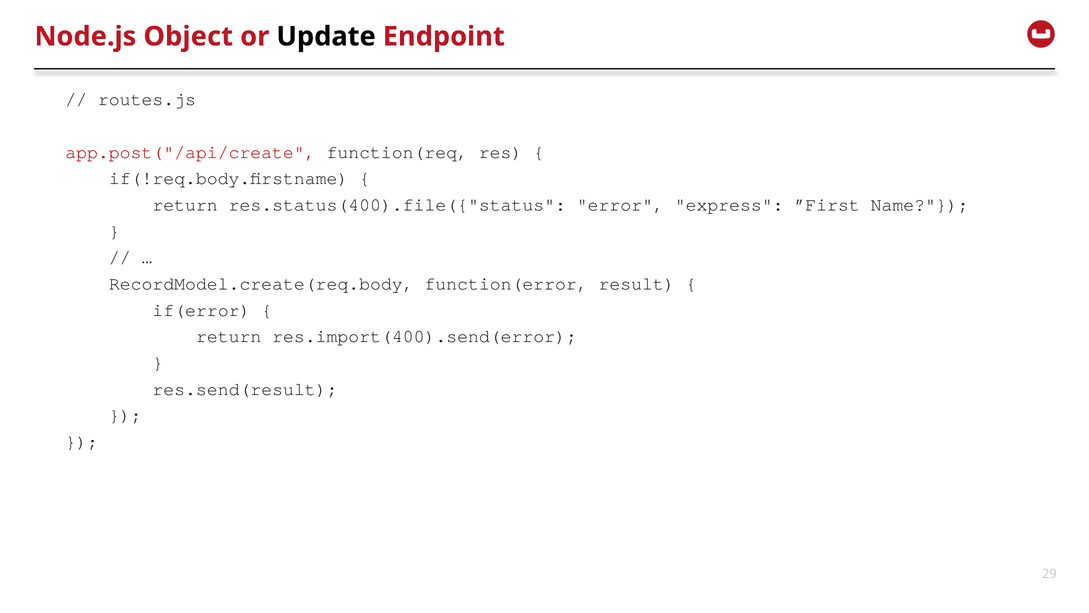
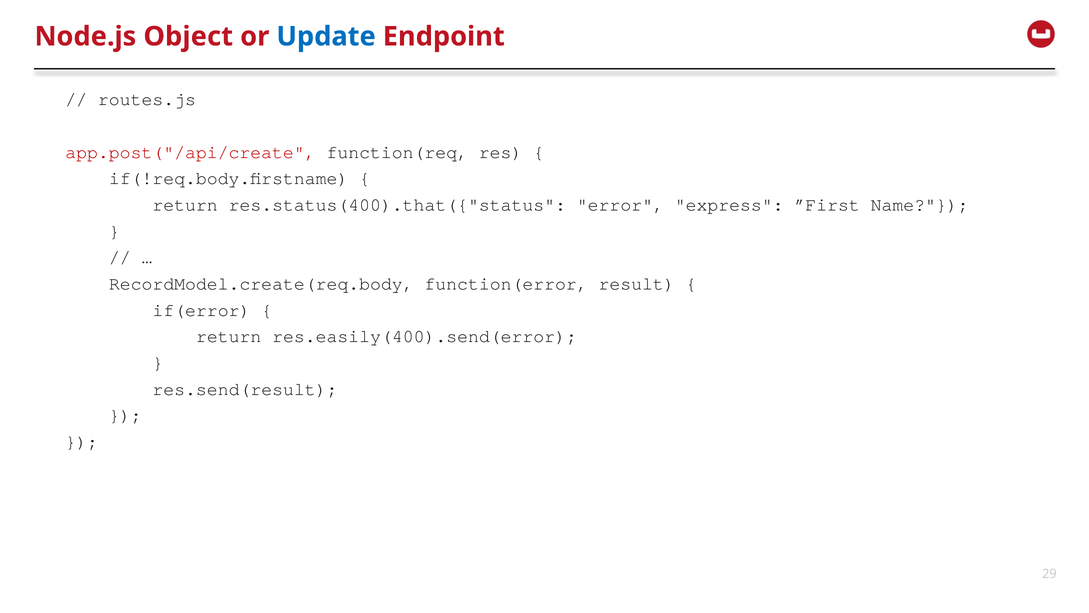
Update colour: black -> blue (326, 36)
res.status(400).file({"status: res.status(400).file({"status -> res.status(400).that({"status (397, 205)
res.import(400).send(error: res.import(400).send(error -> res.easily(400).send(error (425, 336)
